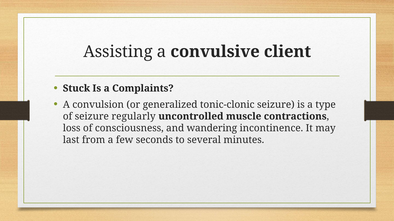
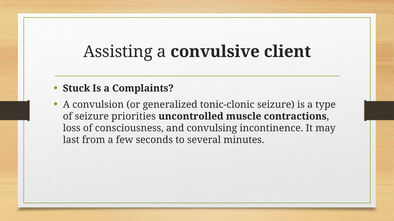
regularly: regularly -> priorities (134, 117)
wandering: wandering -> convulsing (212, 128)
